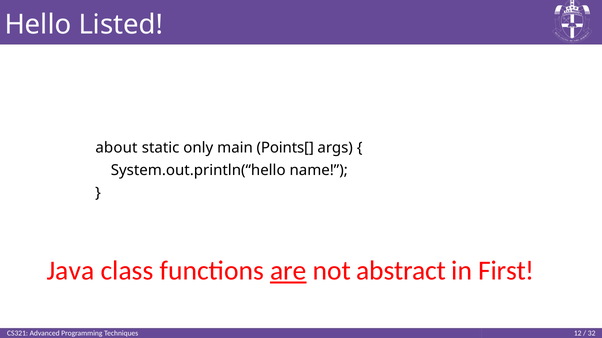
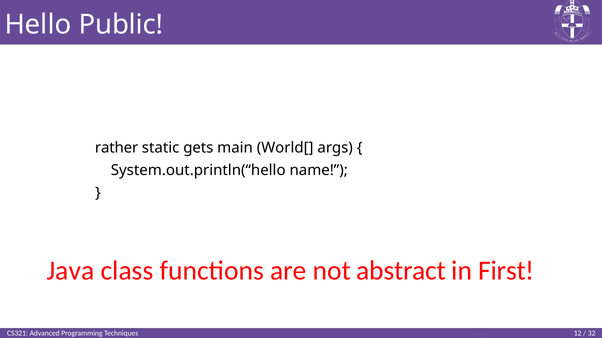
Listed: Listed -> Public (121, 25)
about: about -> rather (117, 148)
only: only -> gets (198, 148)
Points[: Points[ -> World[ (285, 148)
are underline: present -> none (288, 271)
